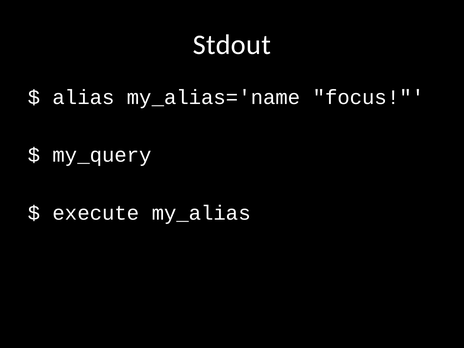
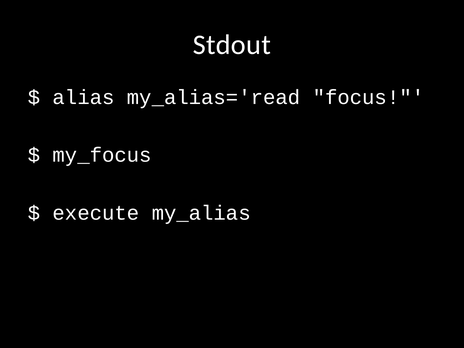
my_alias='name: my_alias='name -> my_alias='read (214, 97)
my_query: my_query -> my_focus (102, 155)
